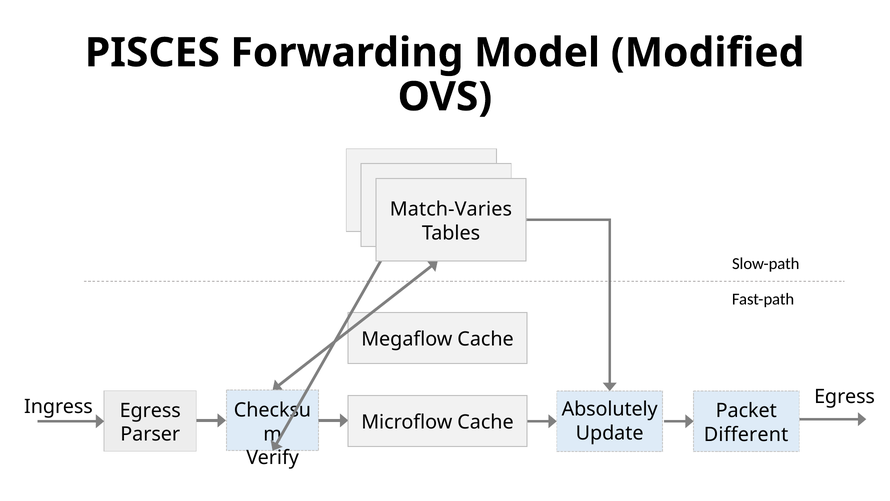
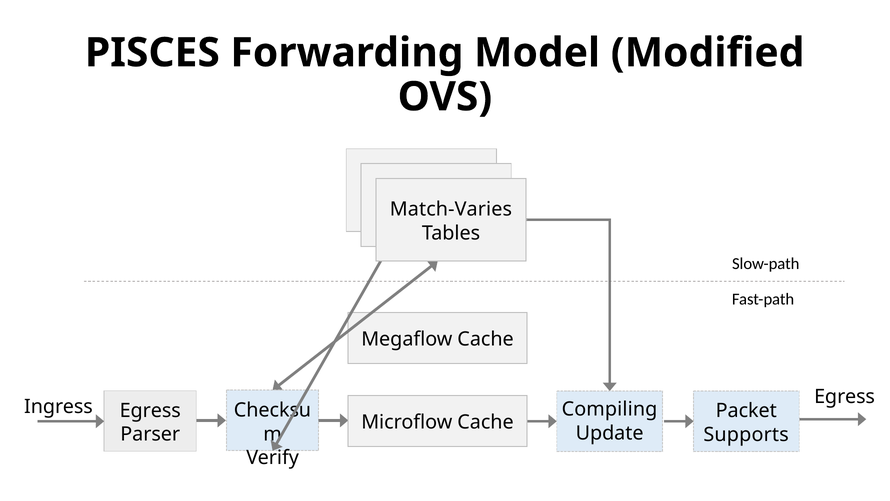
Absolutely: Absolutely -> Compiling (610, 409)
Different: Different -> Supports (746, 434)
